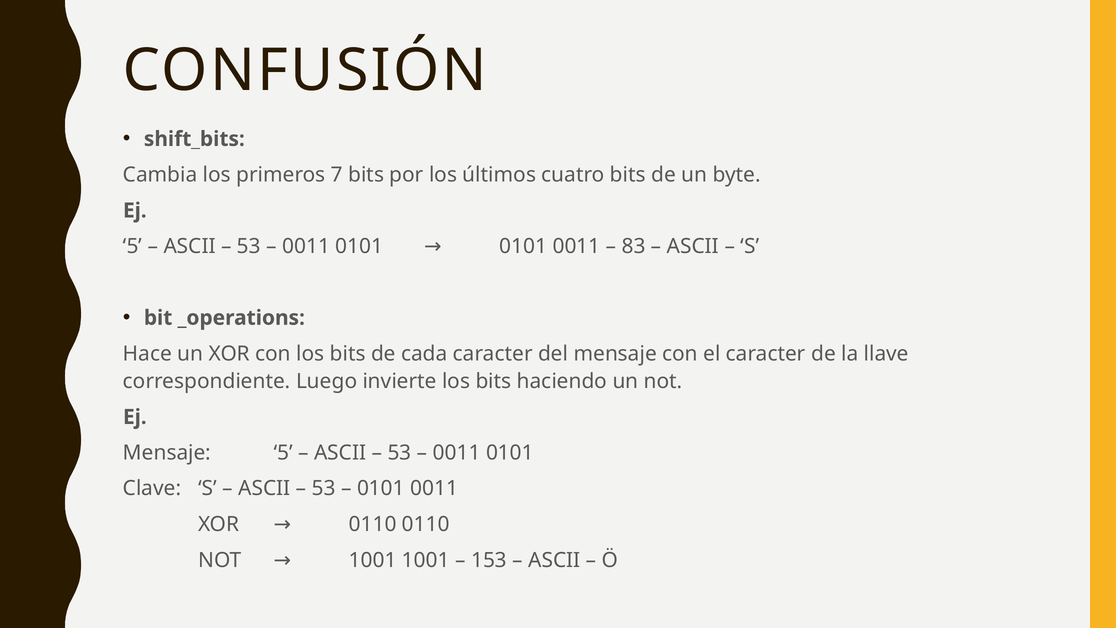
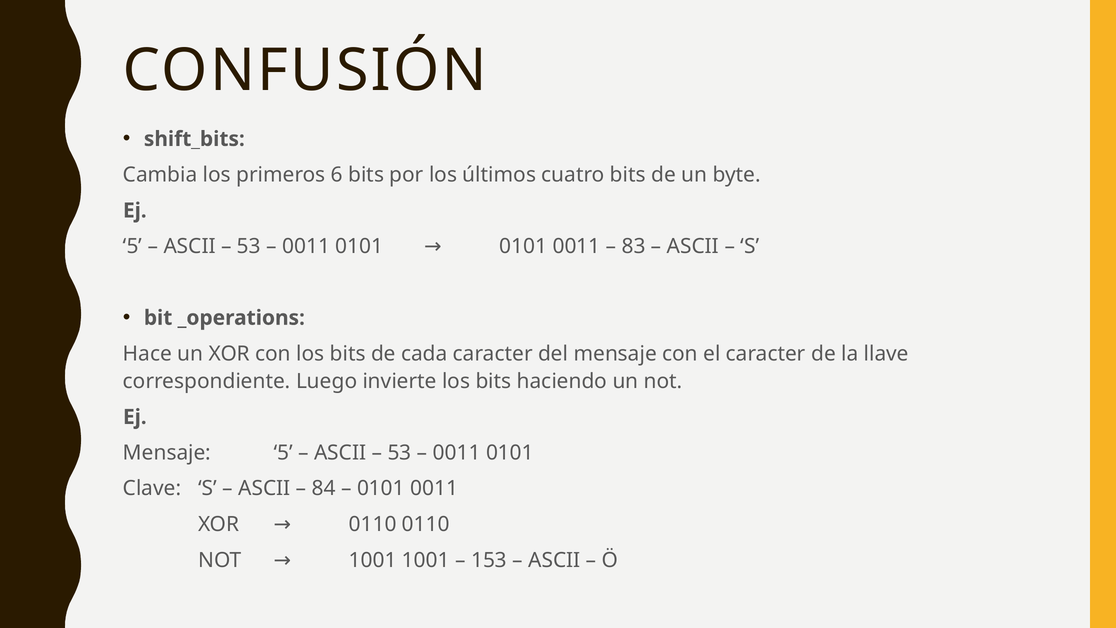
7: 7 -> 6 (337, 175)
53: 53 -> 84 (324, 488)
